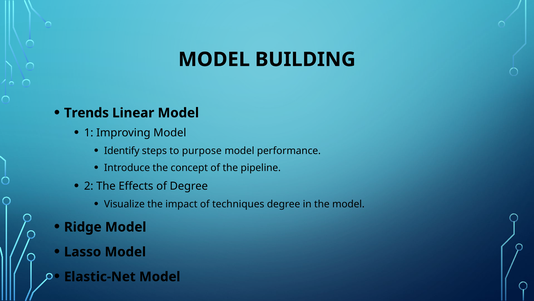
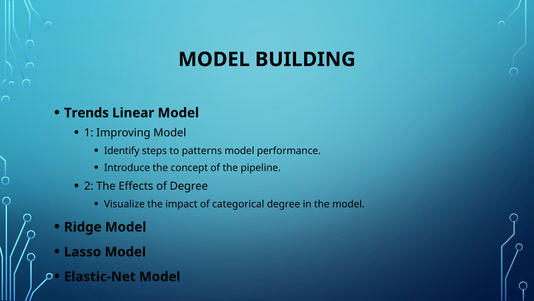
purpose: purpose -> patterns (202, 150)
techniques: techniques -> categorical (238, 204)
